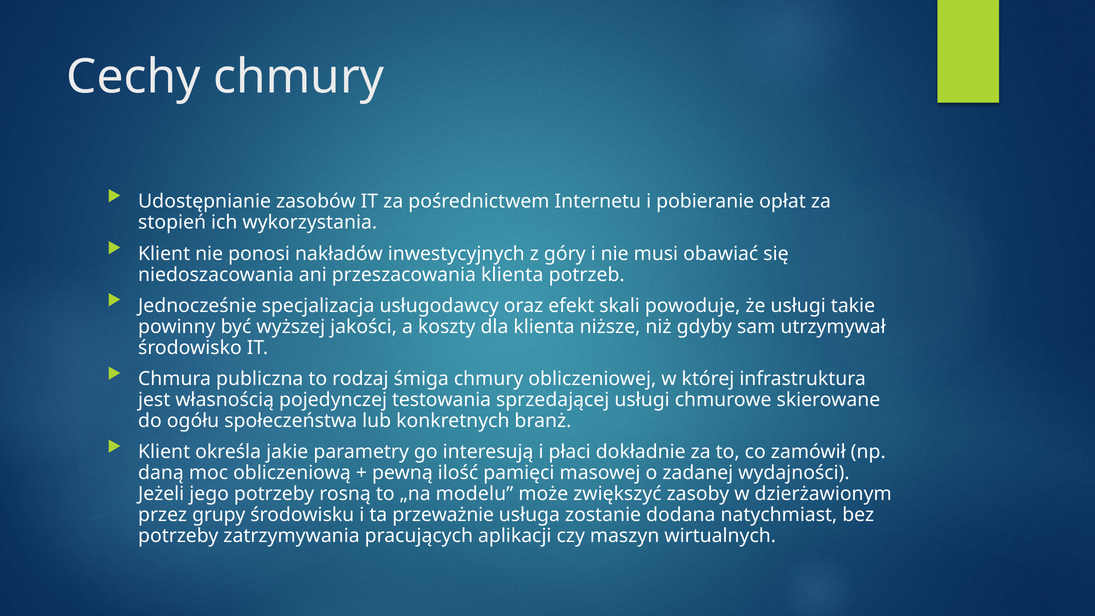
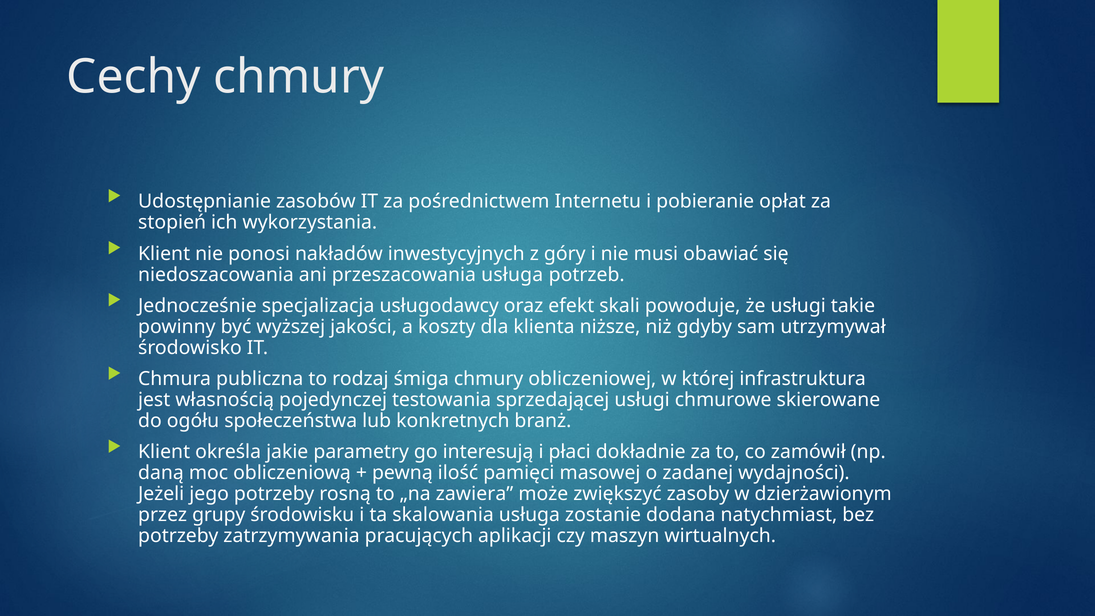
przeszacowania klienta: klienta -> usługa (512, 275)
modelu: modelu -> zawiera (475, 494)
przeważnie: przeważnie -> skalowania (443, 515)
